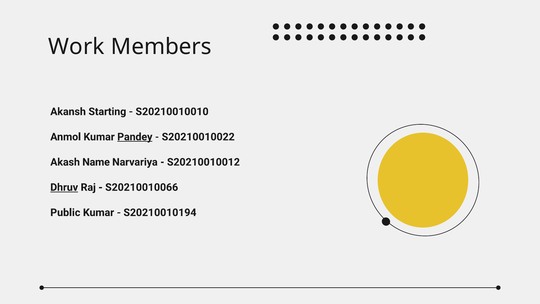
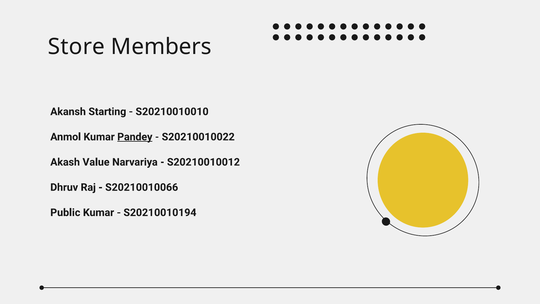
Work: Work -> Store (76, 47)
Name: Name -> Value (96, 162)
Dhruv underline: present -> none (64, 187)
